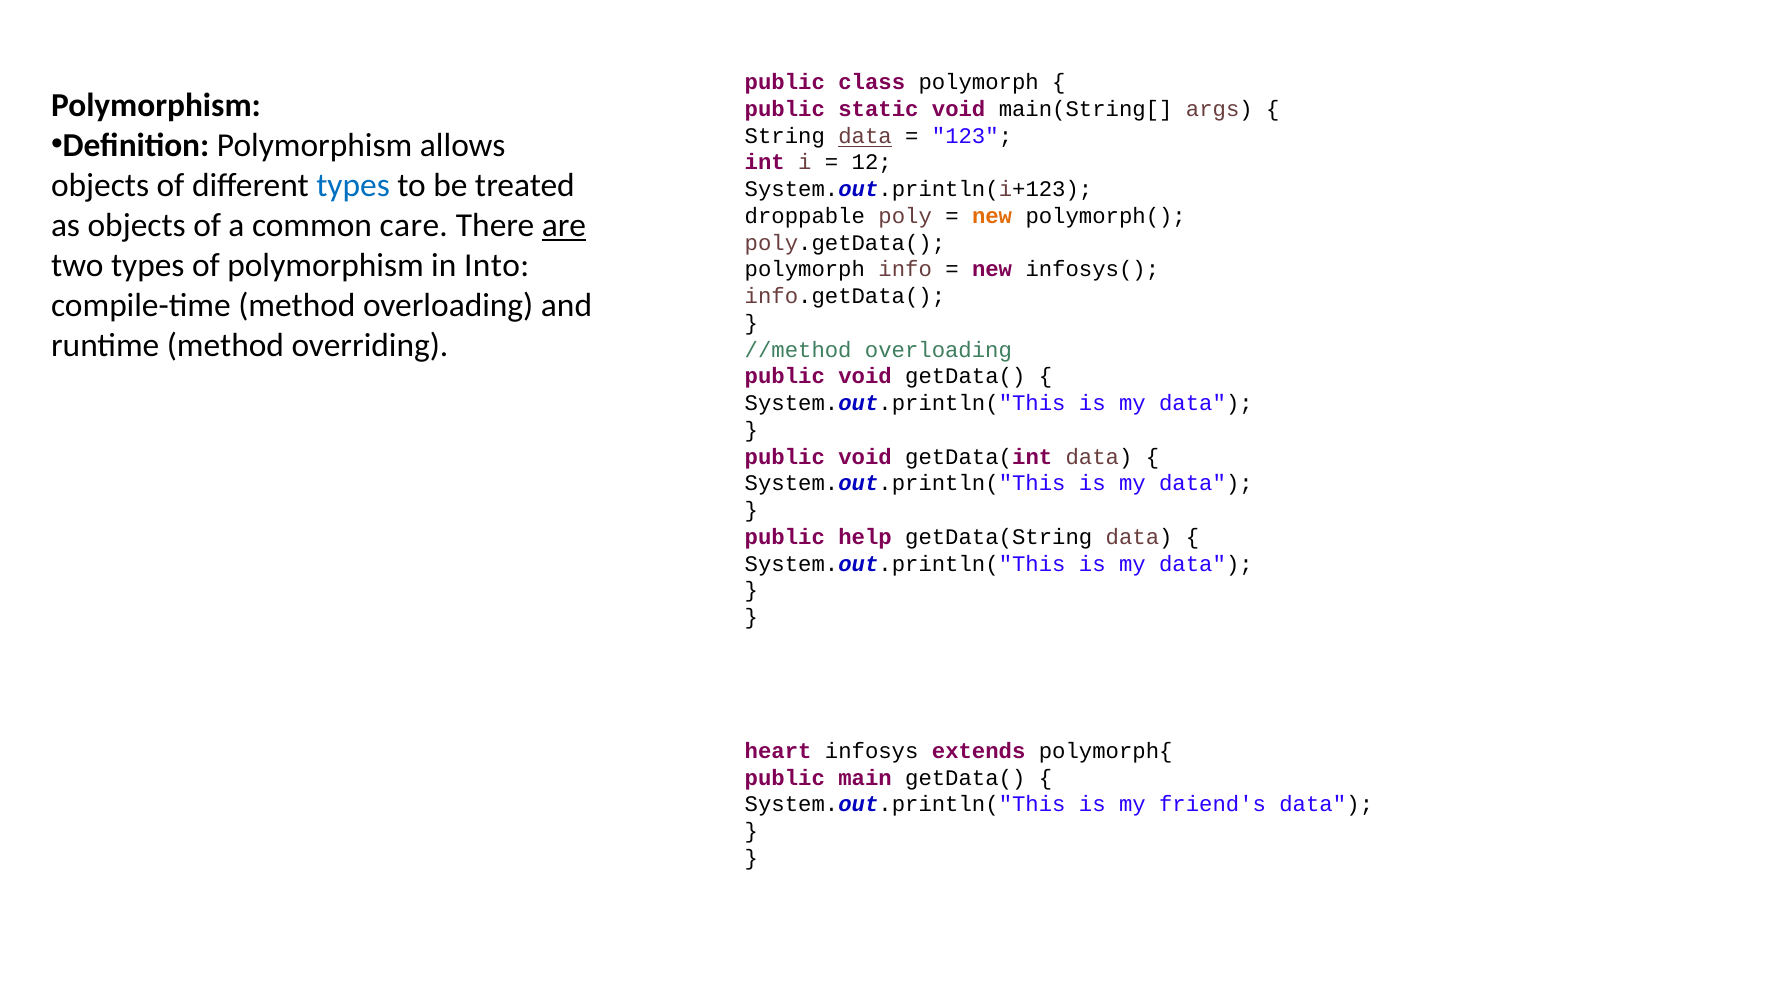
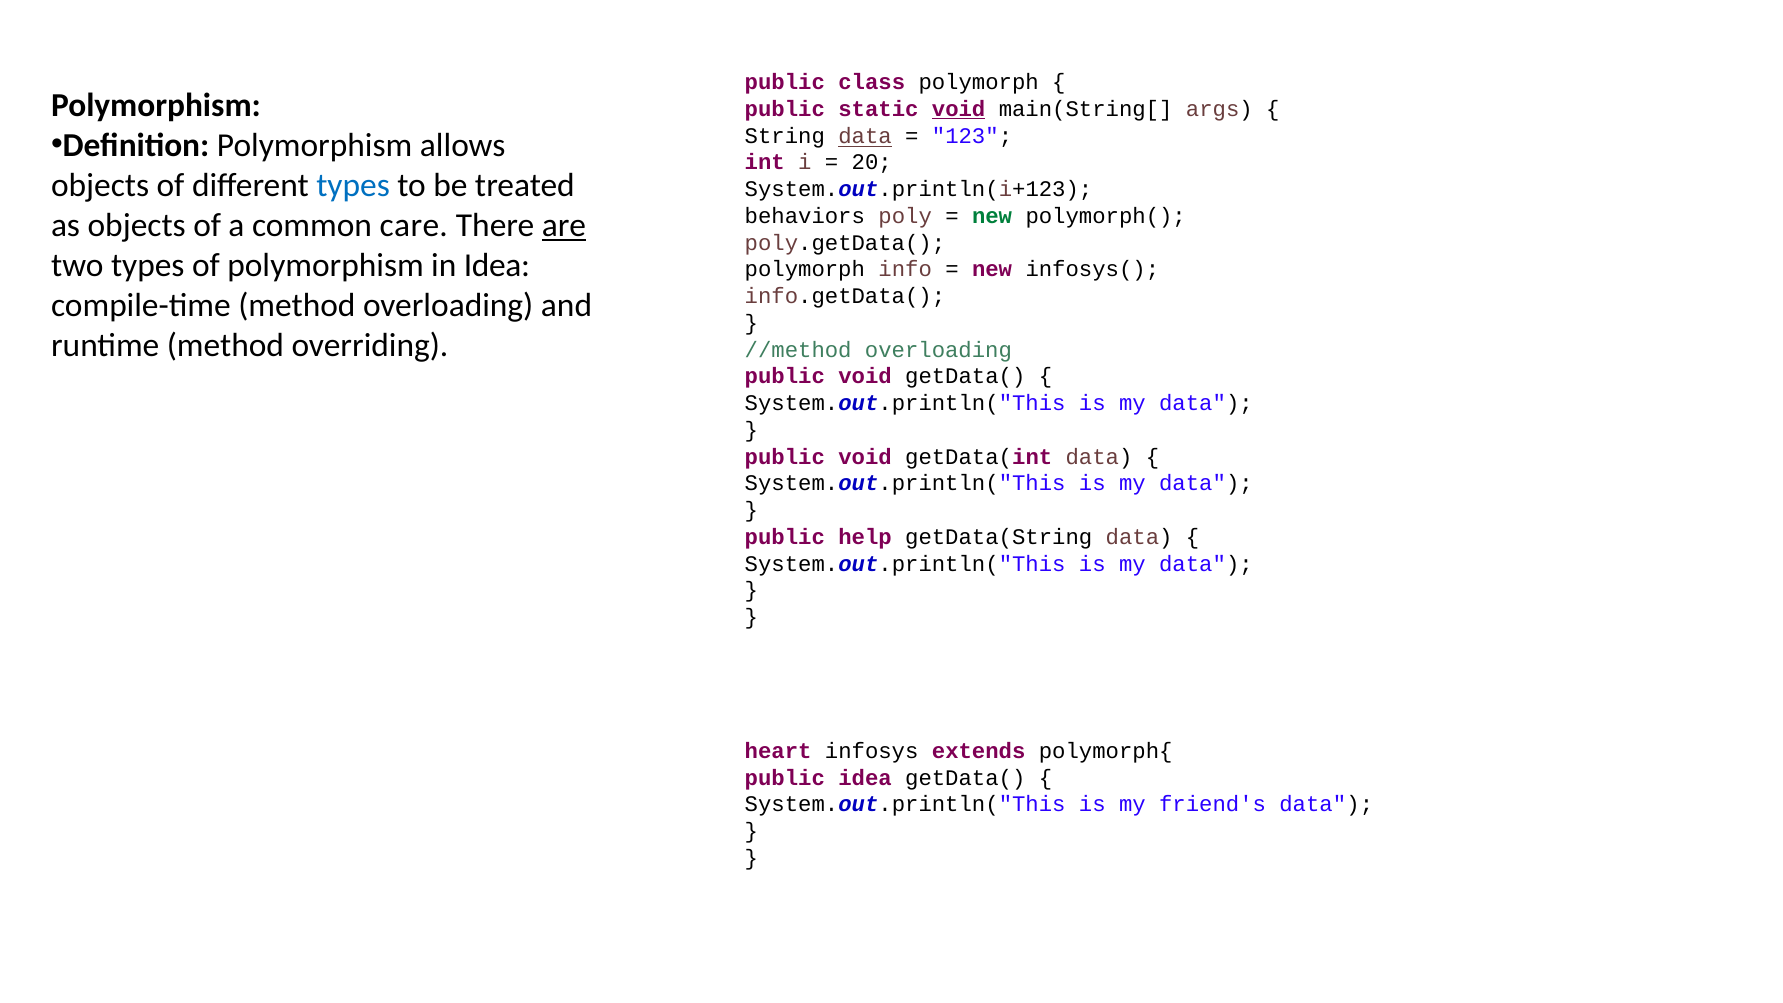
void underline: none -> present (959, 109)
12: 12 -> 20 (872, 163)
droppable: droppable -> behaviors (805, 216)
new colour: orange -> green (992, 216)
in Into: Into -> Idea (497, 266)
public main: main -> idea (865, 778)
